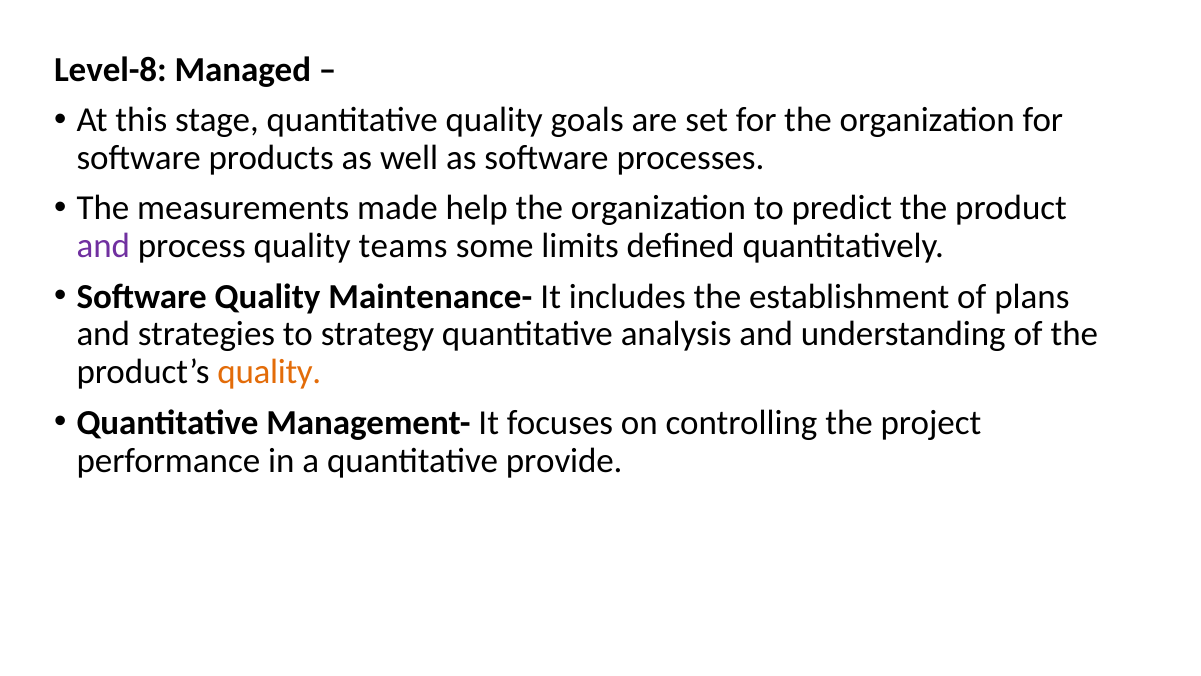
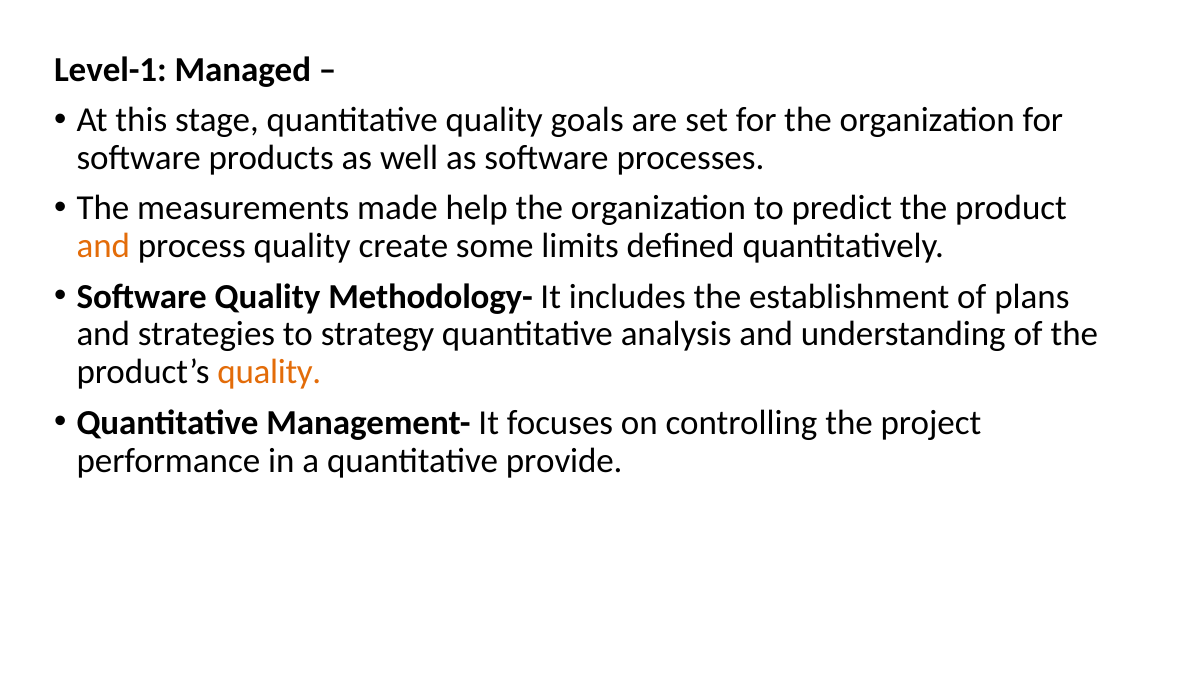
Level-8: Level-8 -> Level-1 (110, 70)
and colour: purple -> orange (103, 246)
teams: teams -> create (403, 246)
Maintenance-: Maintenance- -> Methodology- (431, 296)
